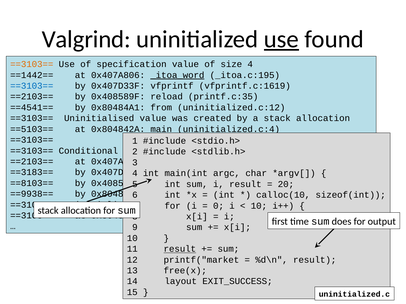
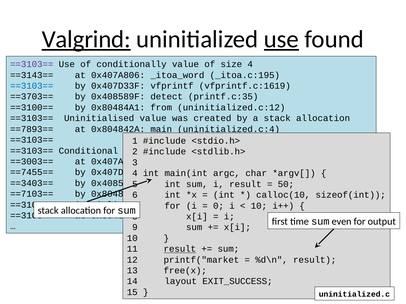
Valgrind underline: none -> present (86, 39)
==3103== colour: orange -> purple (32, 64)
specification: specification -> conditionally (132, 64)
==1442==: ==1442== -> ==3143== (32, 75)
_itoa_word underline: present -> none (177, 75)
==2103==: ==2103== -> ==3703== (32, 97)
reload: reload -> detect (167, 97)
==4541==: ==4541== -> ==3100== (32, 108)
==5103==: ==5103== -> ==7893== (32, 129)
==2103==: ==2103== -> ==3003== (32, 162)
==3183==: ==3183== -> ==7455== (32, 173)
==8103==: ==8103== -> ==3403== (32, 183)
20: 20 -> 50 (286, 184)
==9938==: ==9938== -> ==7103== (32, 194)
does: does -> even (342, 222)
